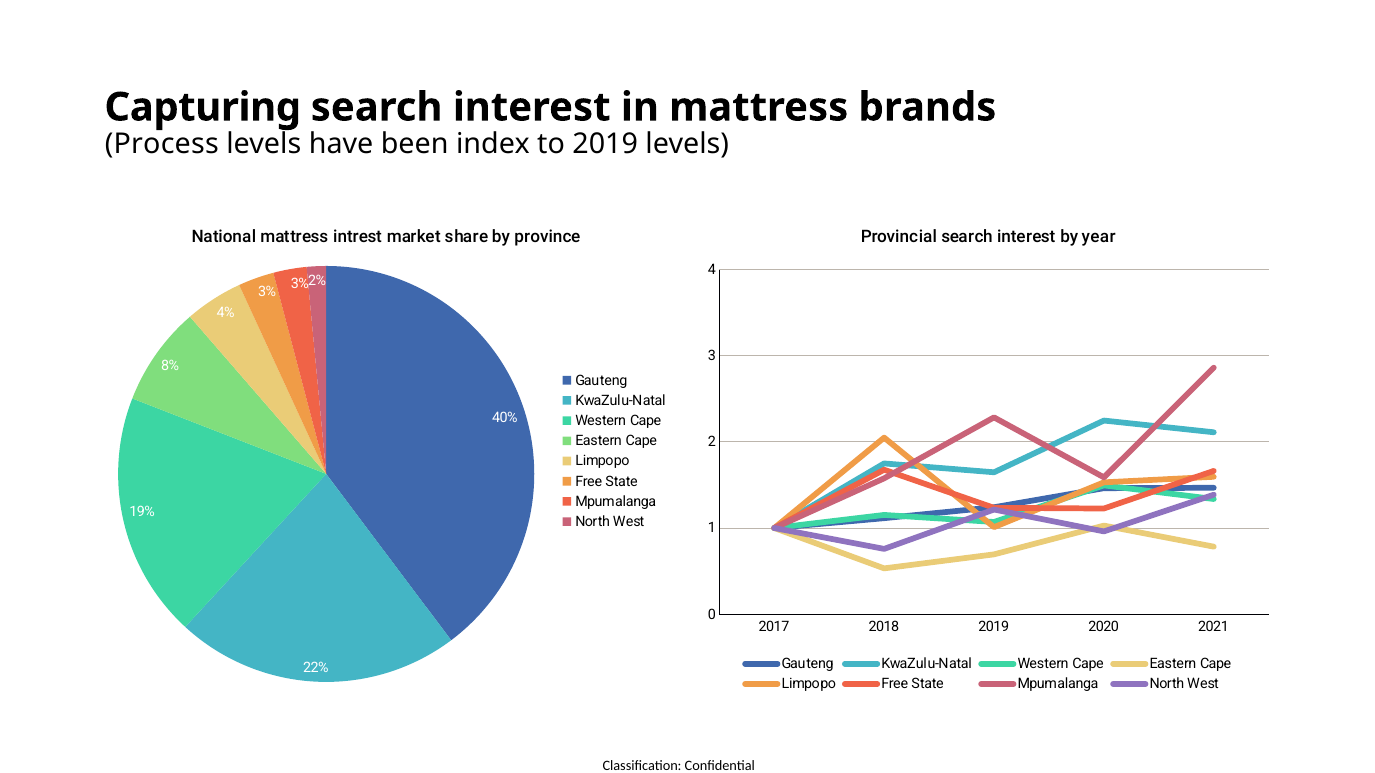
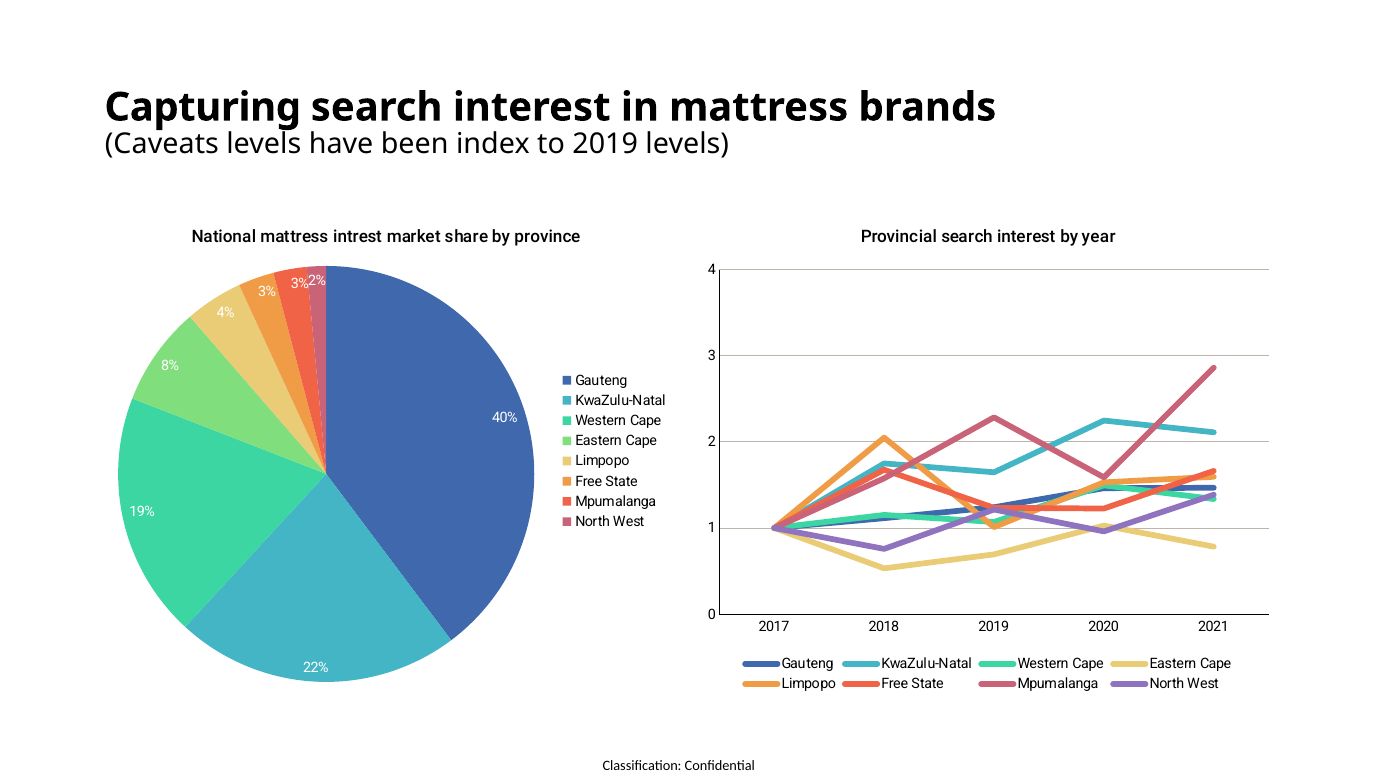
Process: Process -> Caveats (162, 145)
